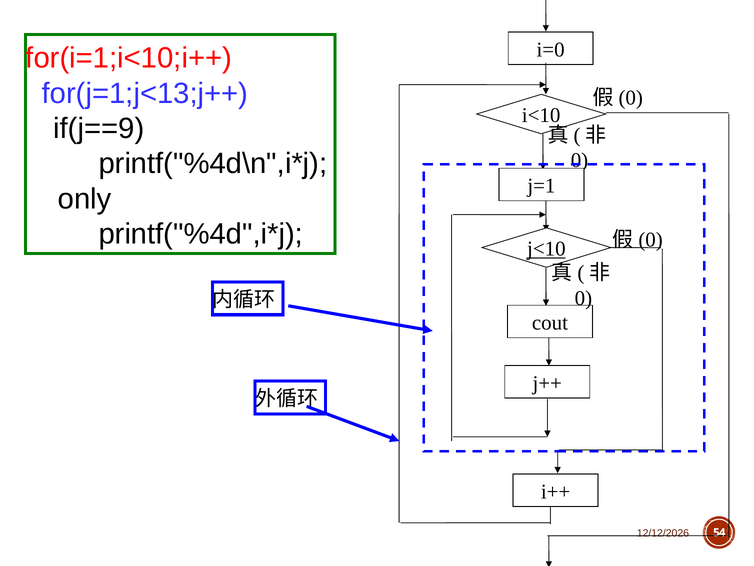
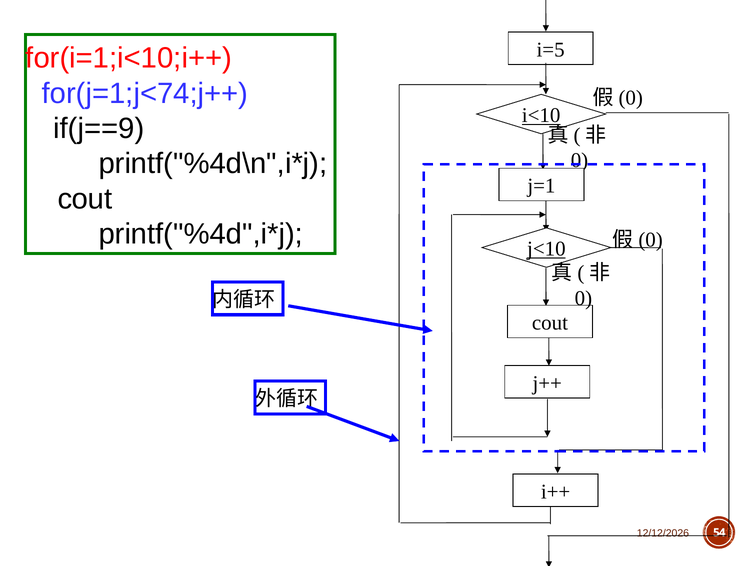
i=0: i=0 -> i=5 (551, 50)
for(j=1;j<13;j++: for(j=1;j<13;j++ -> for(j=1;j<74;j++ (145, 93)
i<10 underline: none -> present (541, 115)
only: only -> cout (85, 199)
